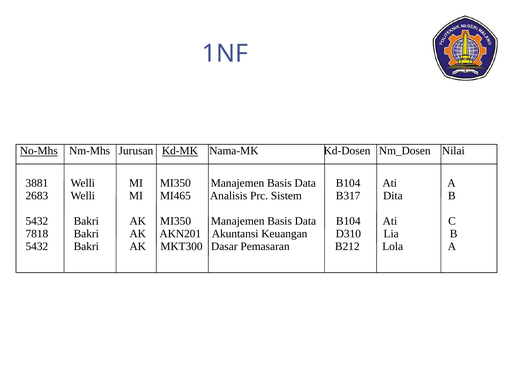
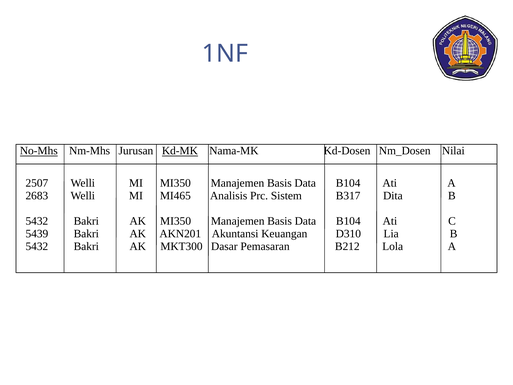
3881: 3881 -> 2507 (37, 183)
7818: 7818 -> 5439 (37, 234)
